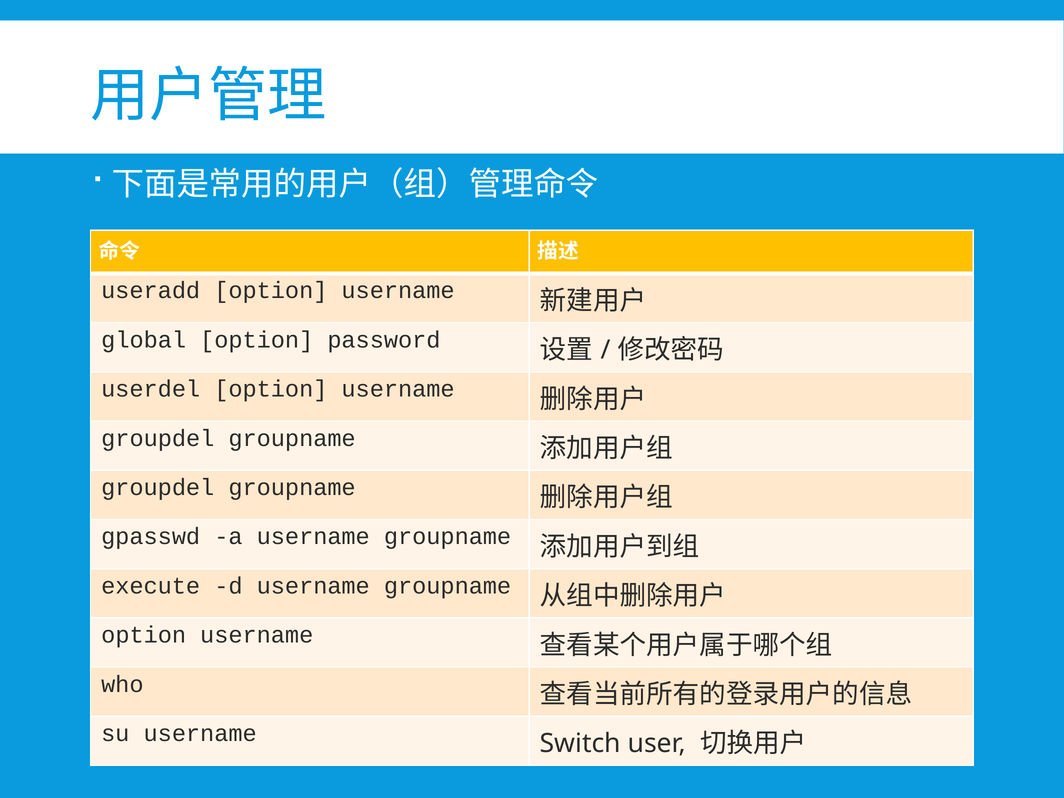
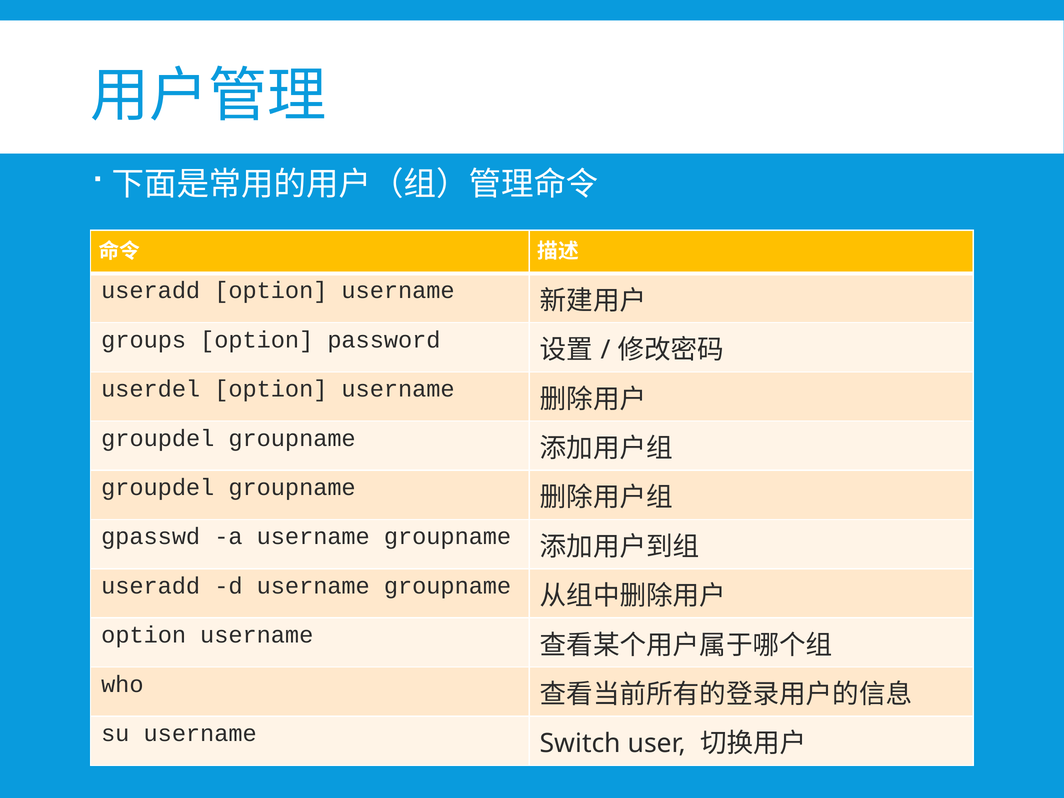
global: global -> groups (144, 340)
execute: execute -> useradd (151, 586)
